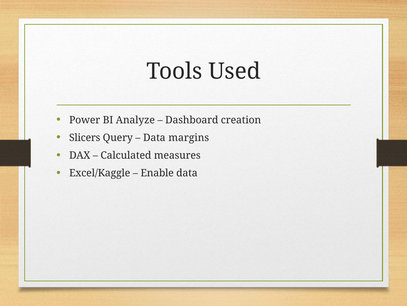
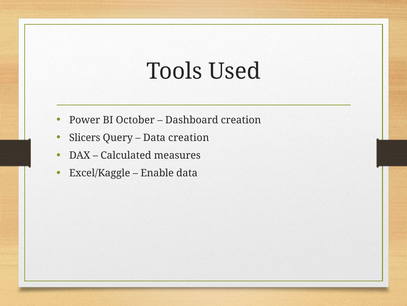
Analyze: Analyze -> October (135, 120)
Data margins: margins -> creation (189, 137)
